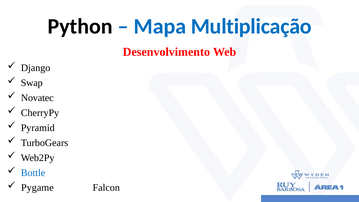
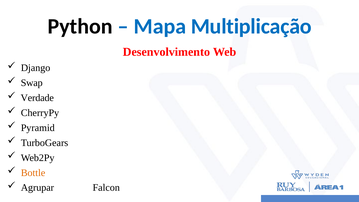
Novatec: Novatec -> Verdade (37, 98)
Bottle colour: blue -> orange (33, 173)
Pygame: Pygame -> Agrupar (37, 188)
